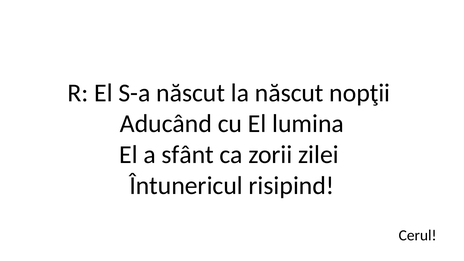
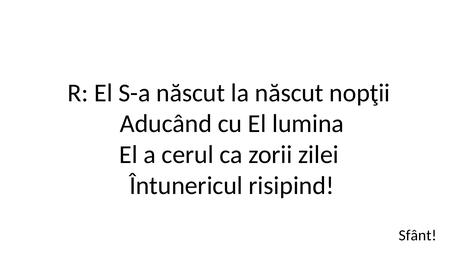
sfânt: sfânt -> cerul (188, 155)
Cerul: Cerul -> Sfânt (418, 235)
